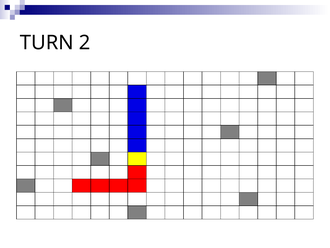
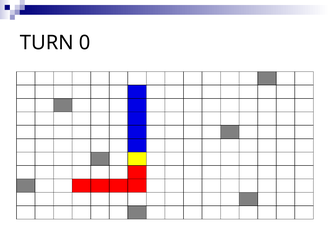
2: 2 -> 0 (85, 43)
